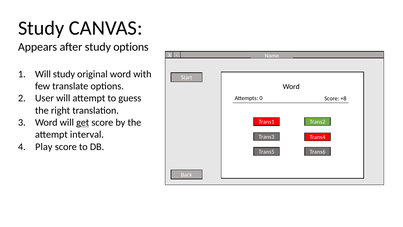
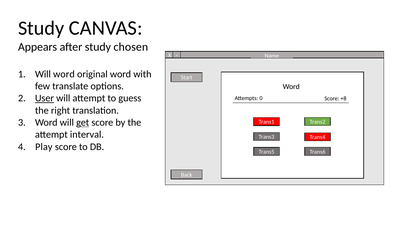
study options: options -> chosen (131, 47)
Will study: study -> word (64, 74)
User underline: none -> present (44, 98)
